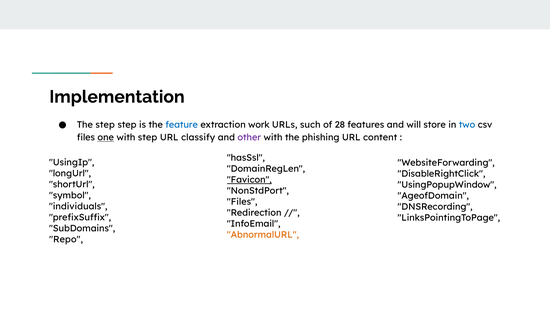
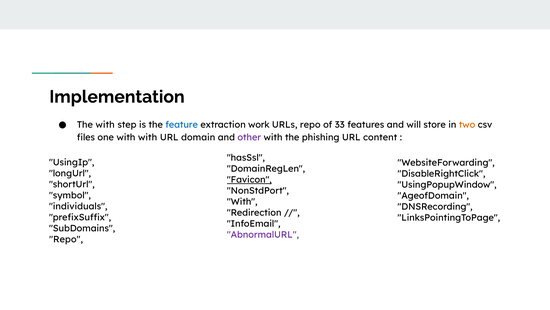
The step: step -> with (105, 125)
URLs such: such -> repo (310, 125)
28: 28 -> 33 (340, 125)
two colour: blue -> orange (467, 125)
one underline: present -> none (106, 137)
with step: step -> with (148, 137)
classify: classify -> domain (198, 137)
Files: Files -> With (242, 201)
AbnormalURL colour: orange -> purple (263, 234)
